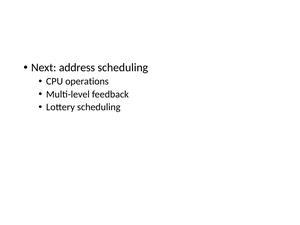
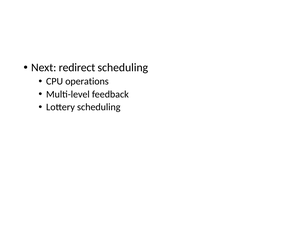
address: address -> redirect (77, 68)
